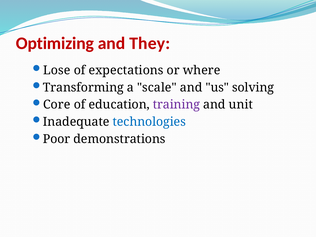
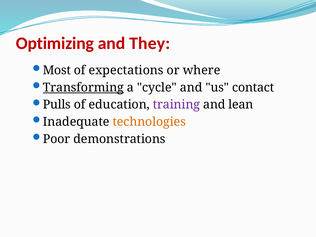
Lose: Lose -> Most (57, 70)
Transforming underline: none -> present (83, 88)
scale: scale -> cycle (157, 88)
solving: solving -> contact (253, 88)
Core: Core -> Pulls (57, 105)
unit: unit -> lean (241, 105)
technologies colour: blue -> orange (149, 122)
